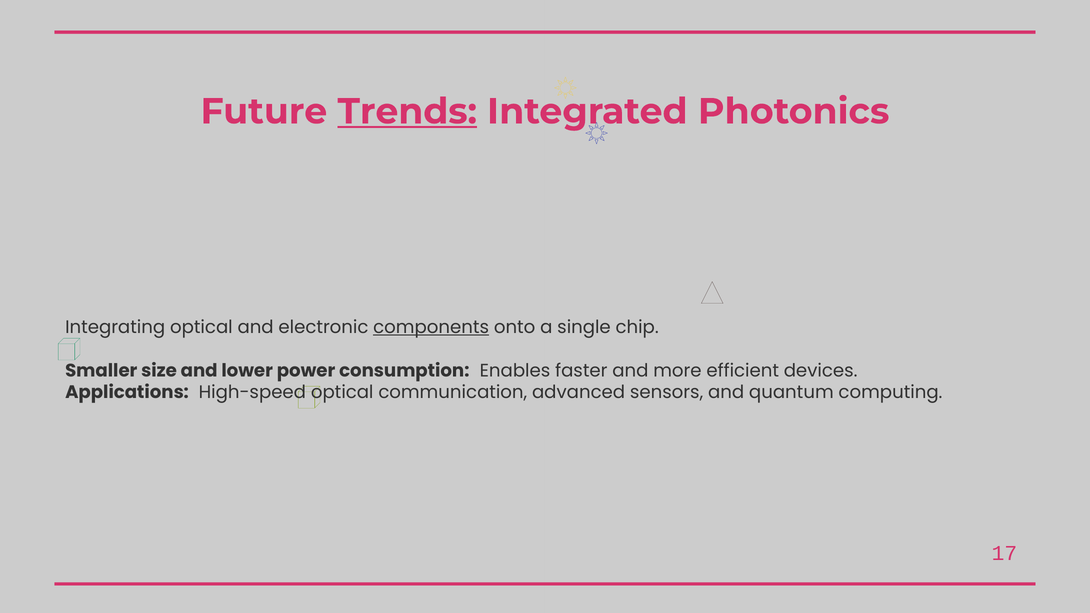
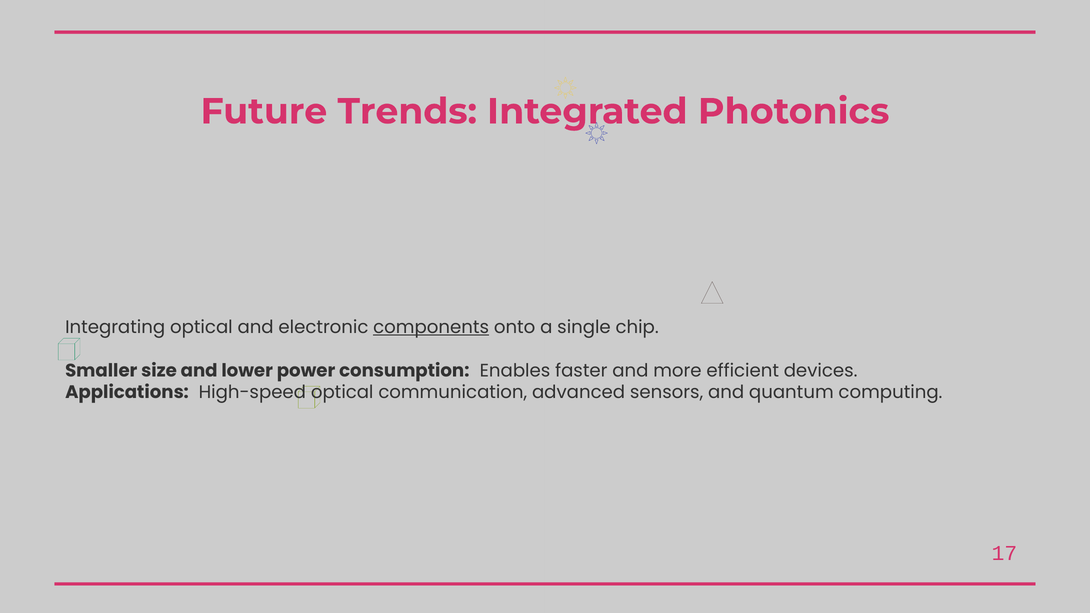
Trends underline: present -> none (407, 112)
